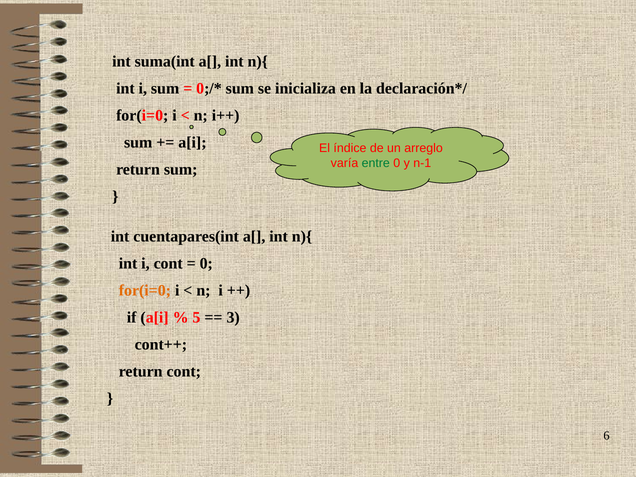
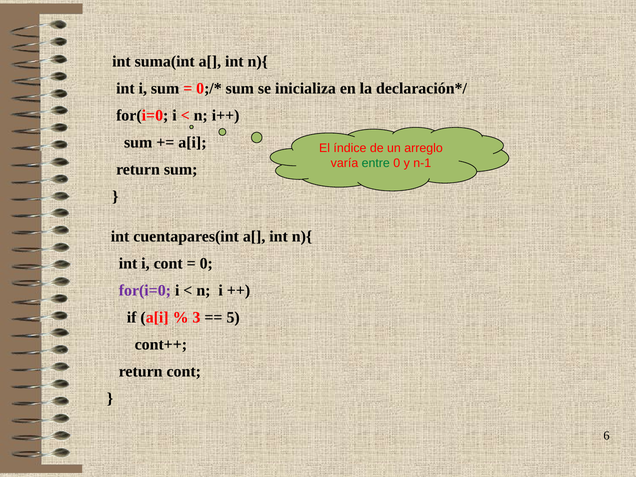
for(i=0 colour: orange -> purple (145, 290)
5: 5 -> 3 (196, 317)
3: 3 -> 5 (233, 317)
